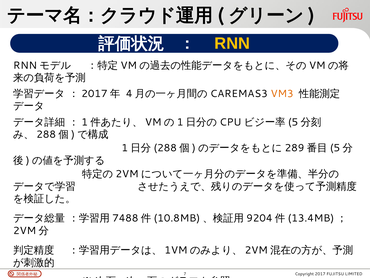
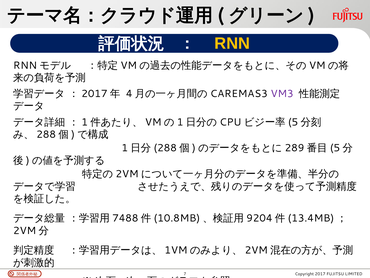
VM3 colour: orange -> purple (282, 94)
